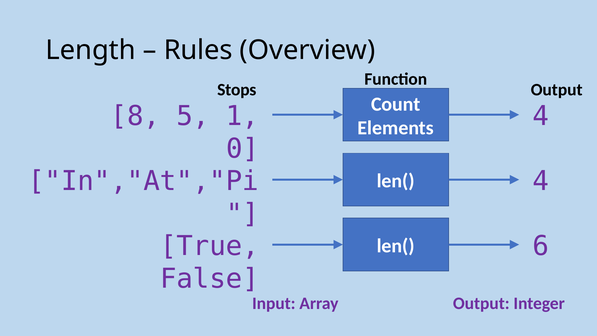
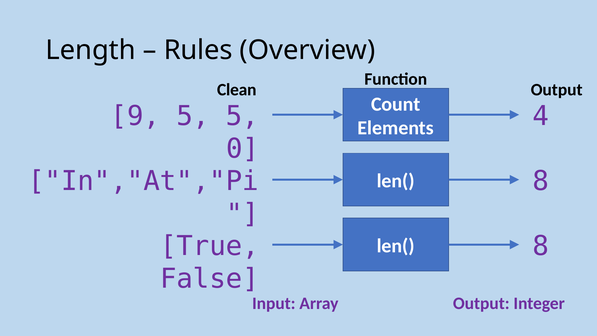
Stops: Stops -> Clean (237, 90)
8: 8 -> 9 (135, 116)
5 1: 1 -> 5 (242, 116)
4: 4 -> 8 (541, 181)
6: 6 -> 8 (541, 246)
